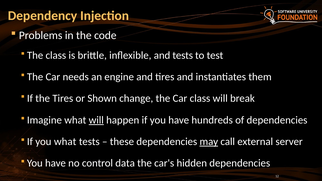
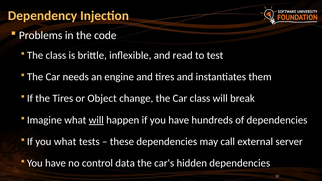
and tests: tests -> read (183, 55)
Shown: Shown -> Object (102, 99)
may underline: present -> none (209, 142)
